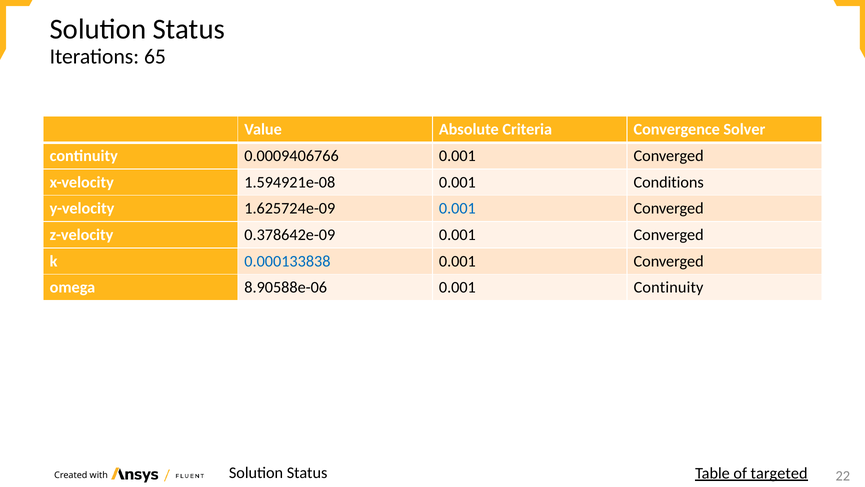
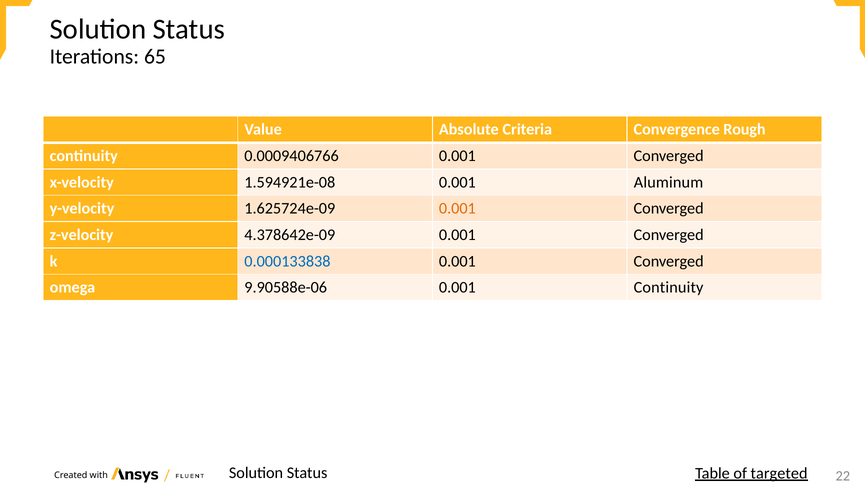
Solver: Solver -> Rough (744, 129)
Conditions: Conditions -> Aluminum (669, 182)
0.001 colour: blue -> orange (457, 208)
0.378642e-09: 0.378642e-09 -> 4.378642e-09 (290, 235)
8.90588e-06: 8.90588e-06 -> 9.90588e-06 (286, 287)
